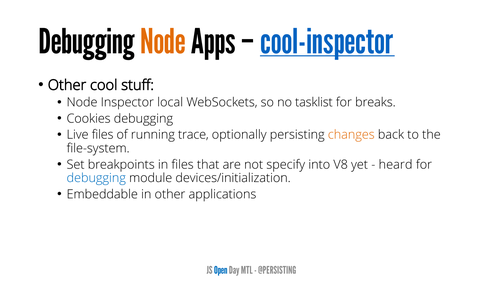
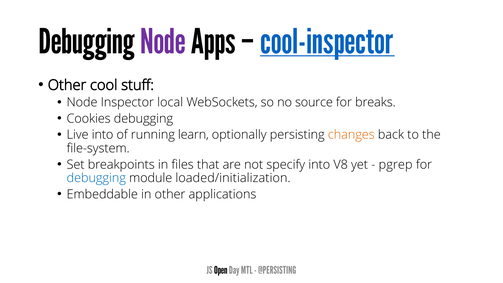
Node colour: orange -> purple (163, 42)
tasklist: tasklist -> source (314, 102)
Live files: files -> into (103, 135)
trace: trace -> learn (193, 135)
heard: heard -> pgrep (396, 165)
devices/initialization: devices/initialization -> loaded/initialization (233, 178)
Open colour: blue -> black (221, 270)
